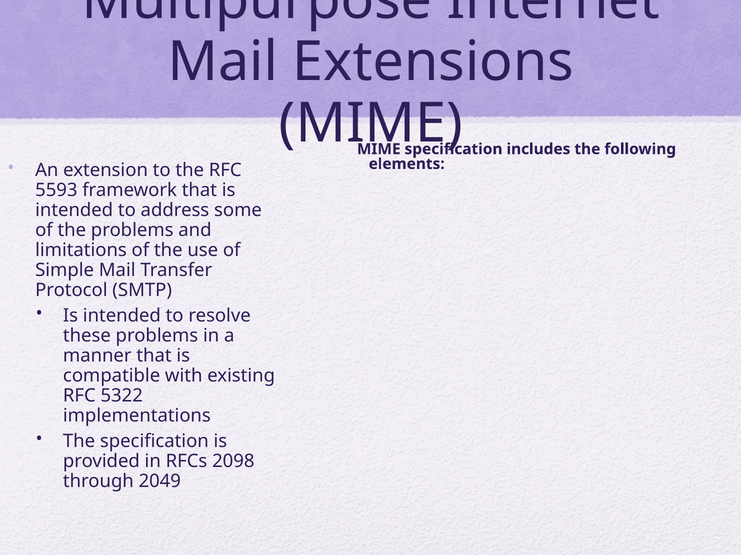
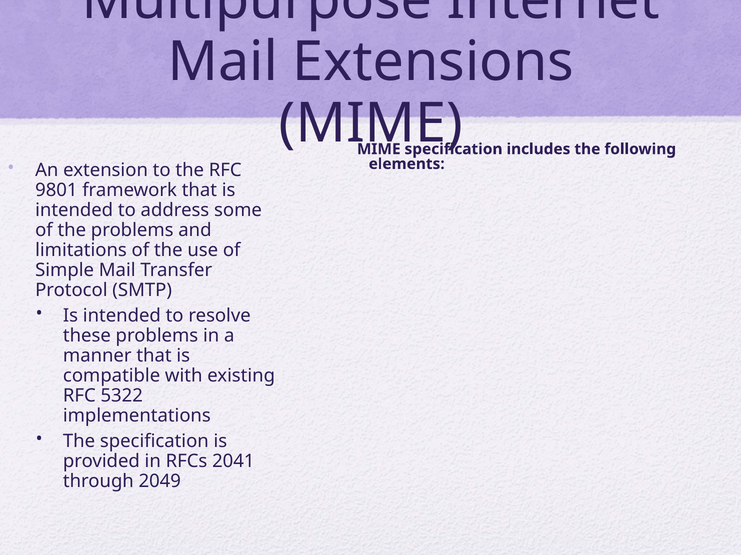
5593: 5593 -> 9801 (56, 191)
2098: 2098 -> 2041 (233, 462)
